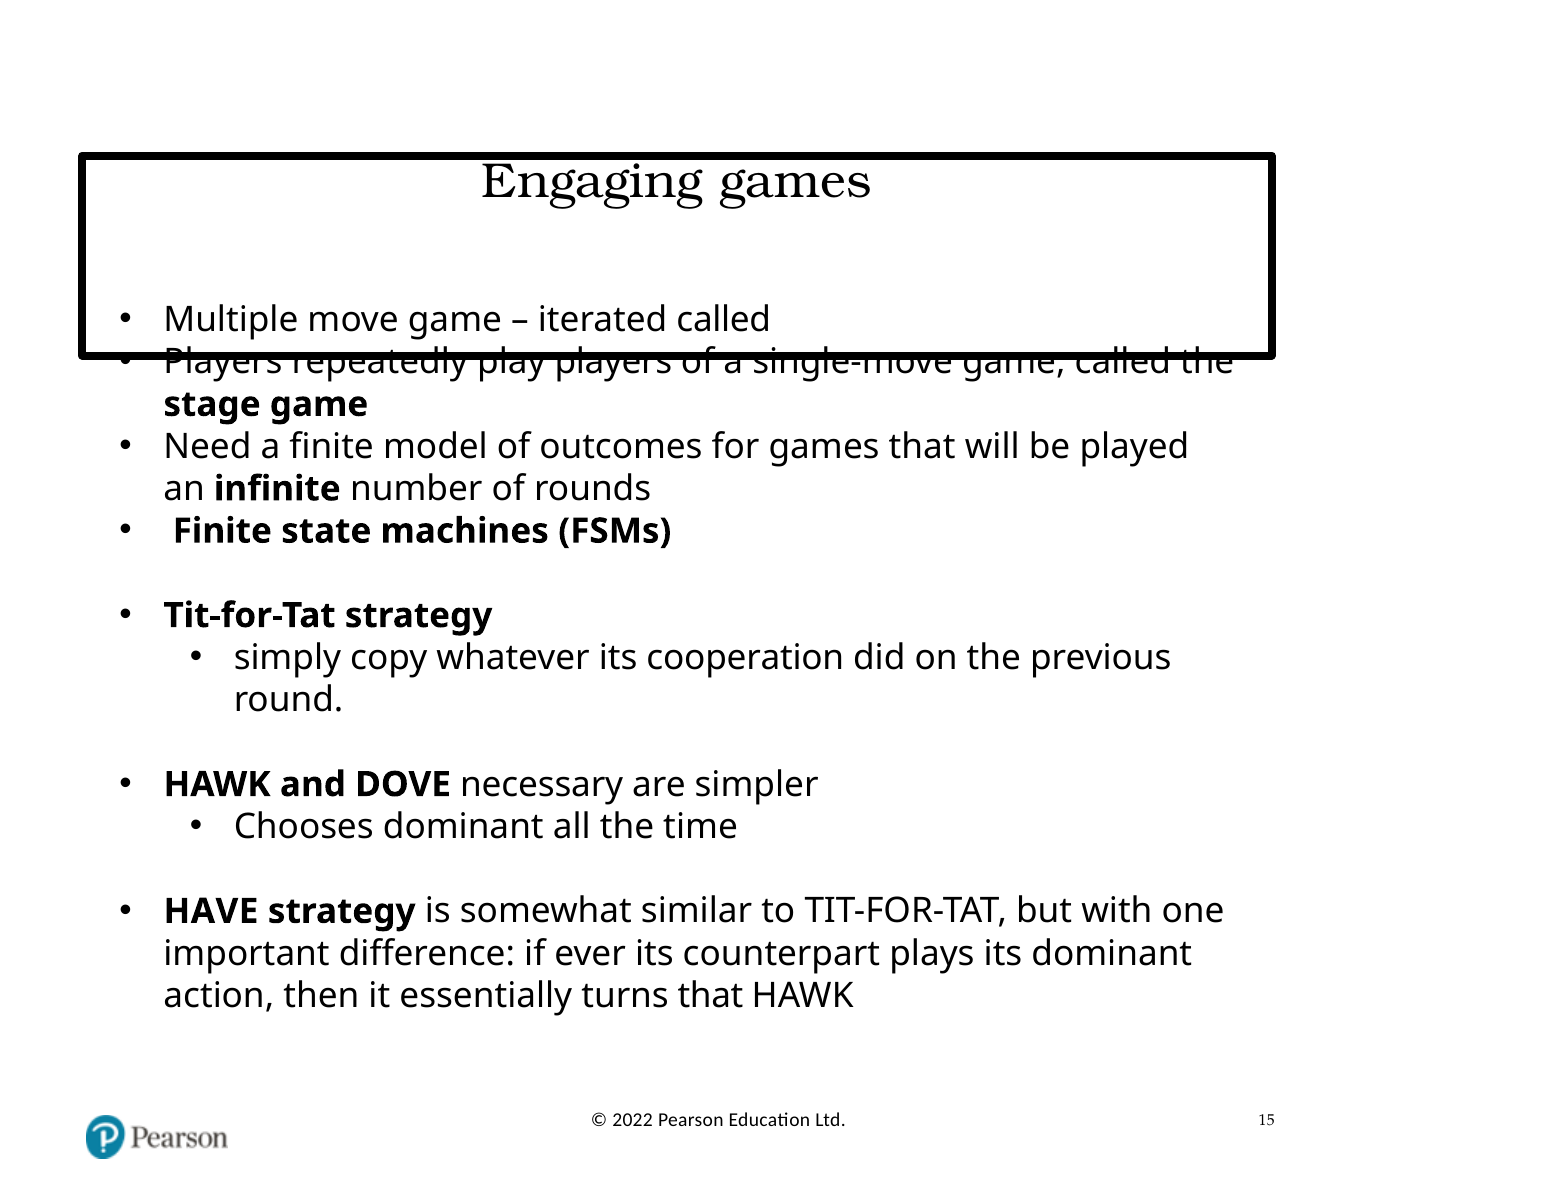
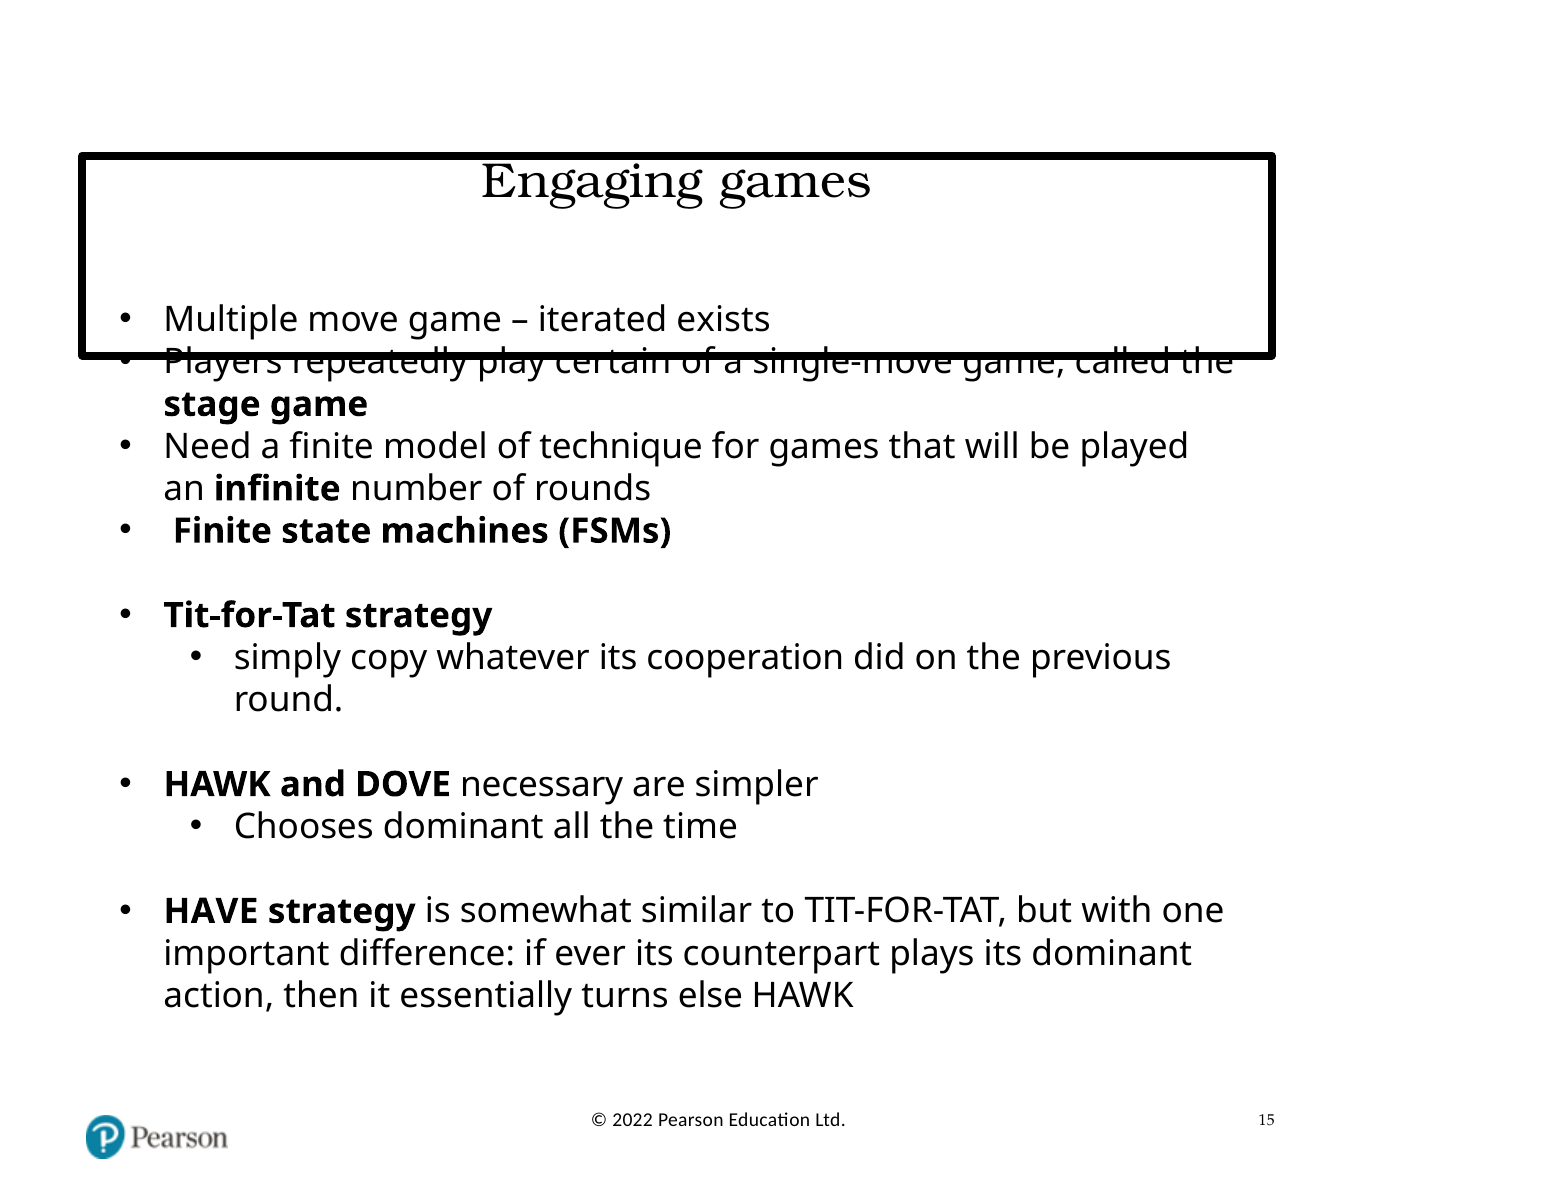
iterated called: called -> exists (724, 320)
play players: players -> certain (613, 362)
outcomes: outcomes -> technique (621, 447)
turns that: that -> else (710, 996)
